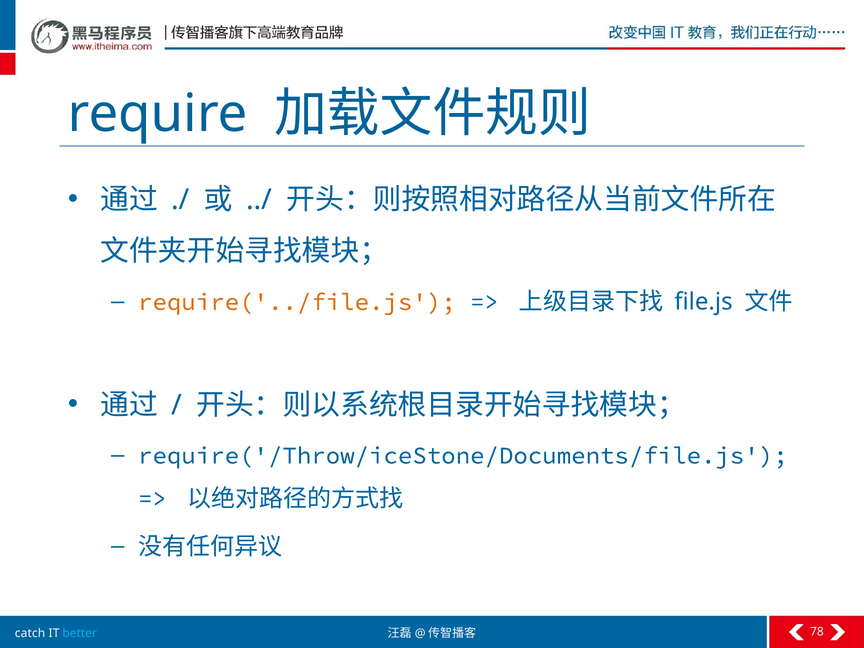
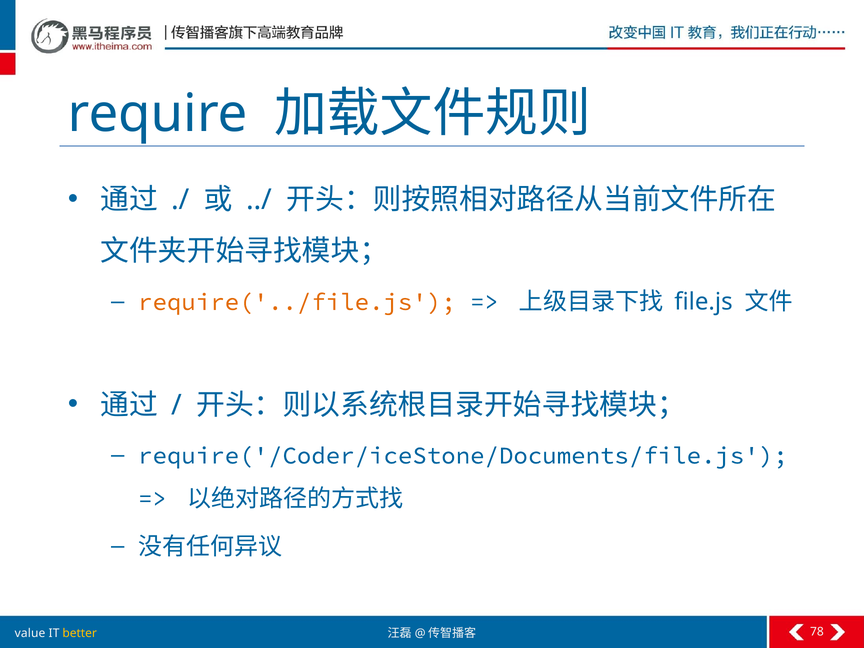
require('/Throw/iceStone/Documents/file.js: require('/Throw/iceStone/Documents/file.js -> require('/Coder/iceStone/Documents/file.js (463, 456)
catch: catch -> value (30, 633)
better colour: light blue -> yellow (80, 633)
